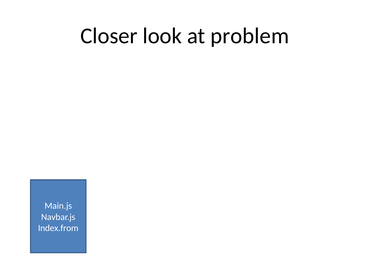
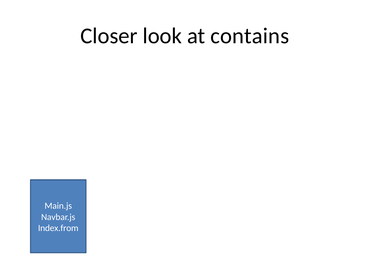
problem: problem -> contains (250, 36)
